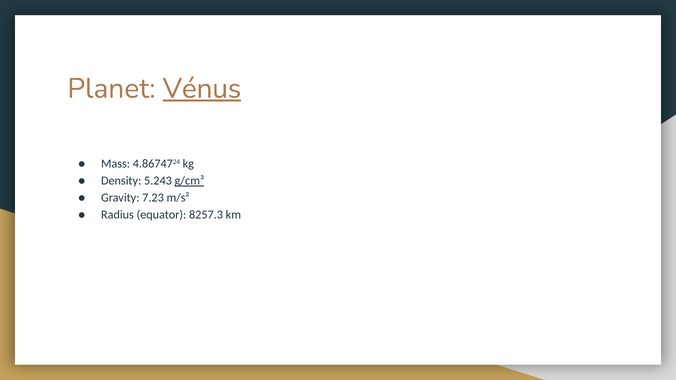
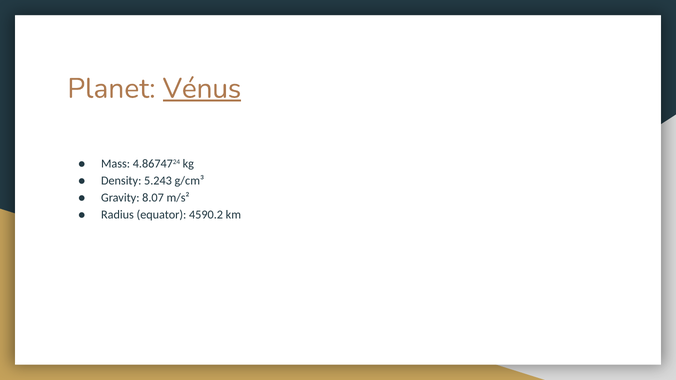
g/cm³ underline: present -> none (189, 181)
7.23: 7.23 -> 8.07 (153, 198)
8257.3: 8257.3 -> 4590.2 (206, 215)
